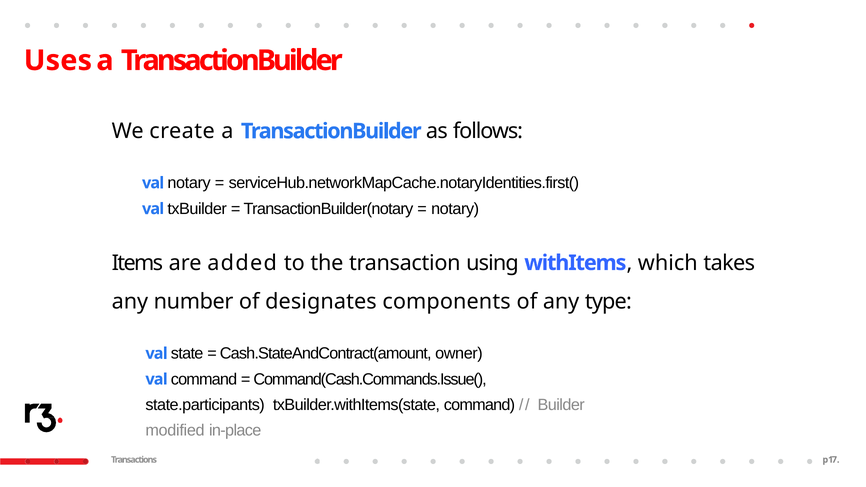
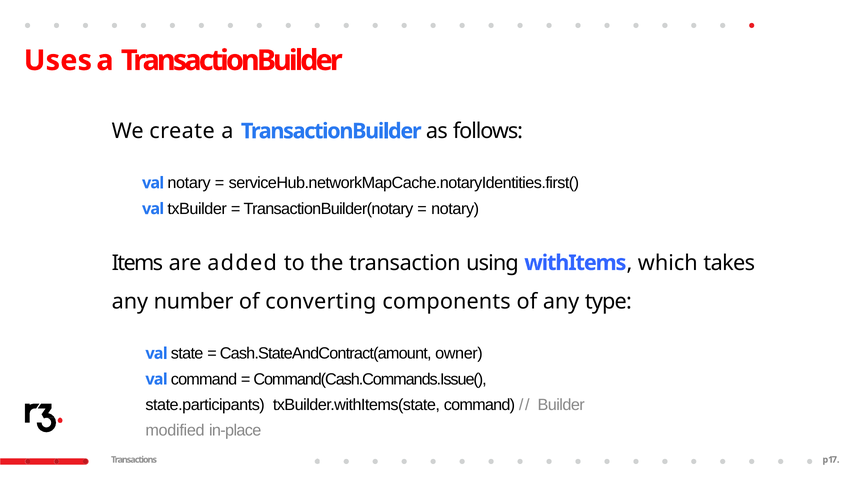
designates: designates -> converting (321, 302)
